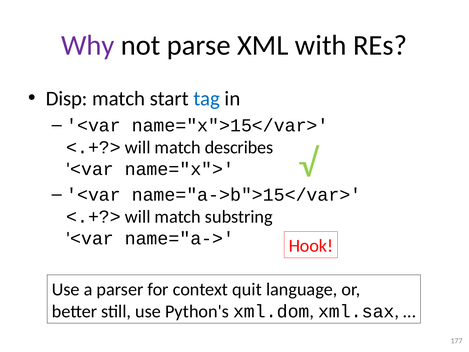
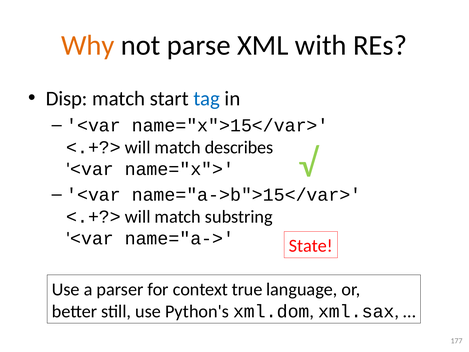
Why colour: purple -> orange (88, 45)
Hook: Hook -> State (311, 246)
quit: quit -> true (247, 289)
